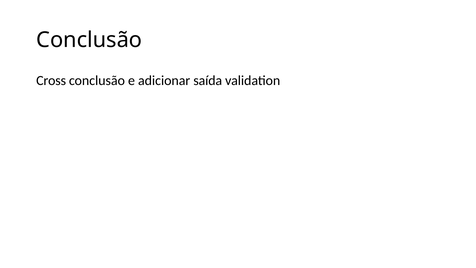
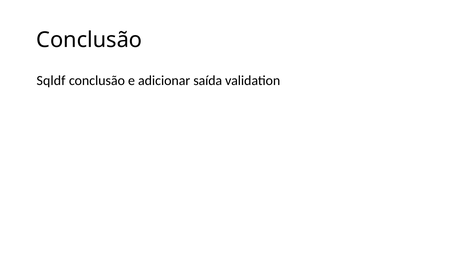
Cross: Cross -> Sqldf (51, 80)
